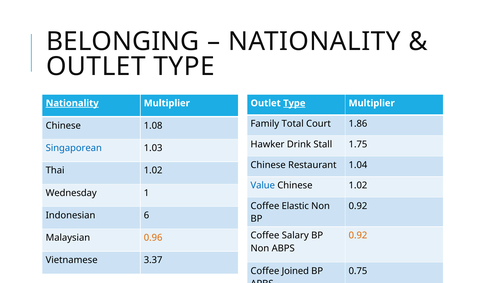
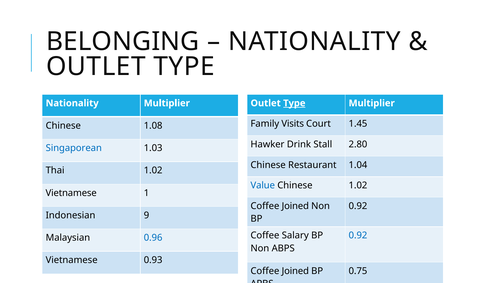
Nationality underline: present -> none (72, 103)
Total: Total -> Visits (293, 124)
1.86: 1.86 -> 1.45 (358, 124)
1.75: 1.75 -> 2.80 (358, 144)
Wednesday: Wednesday -> Vietnamese (71, 193)
Elastic: Elastic -> Joined (295, 206)
6: 6 -> 9 (146, 215)
0.92 colour: orange -> blue (358, 235)
0.96 colour: orange -> blue (153, 238)
3.37: 3.37 -> 0.93 (153, 260)
